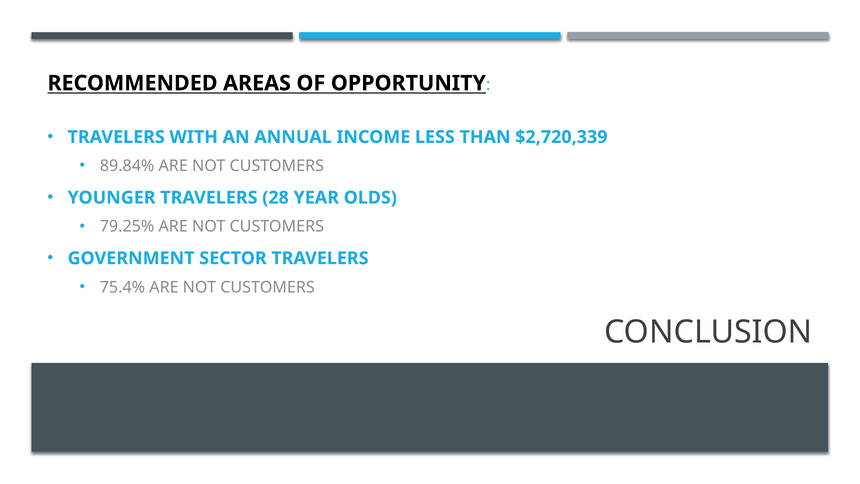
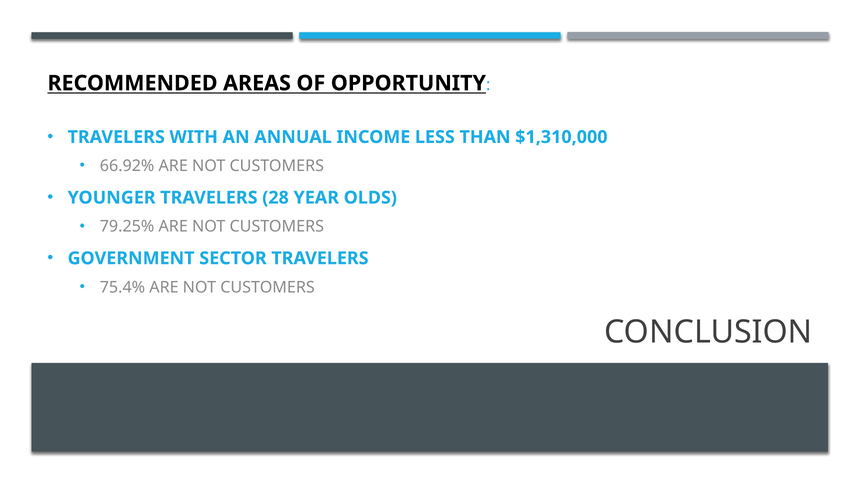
$2,720,339: $2,720,339 -> $1,310,000 (561, 137)
89.84%: 89.84% -> 66.92% (127, 166)
